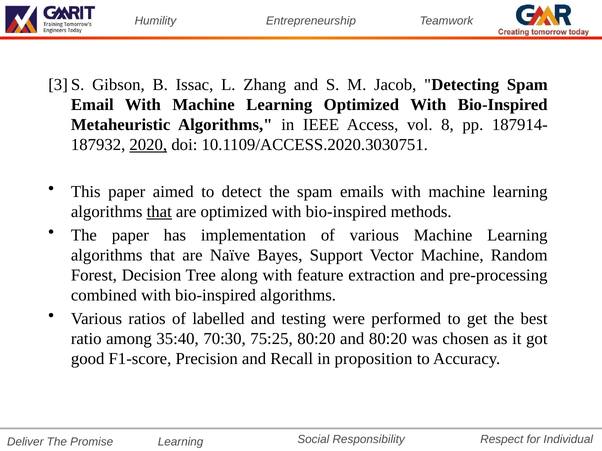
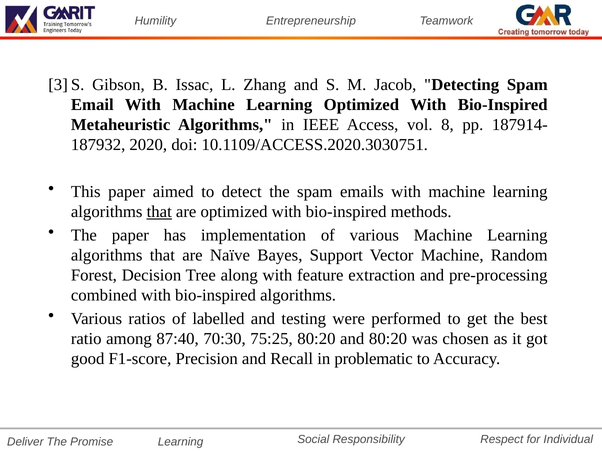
2020 underline: present -> none (148, 145)
35:40: 35:40 -> 87:40 (178, 339)
proposition: proposition -> problematic (374, 359)
